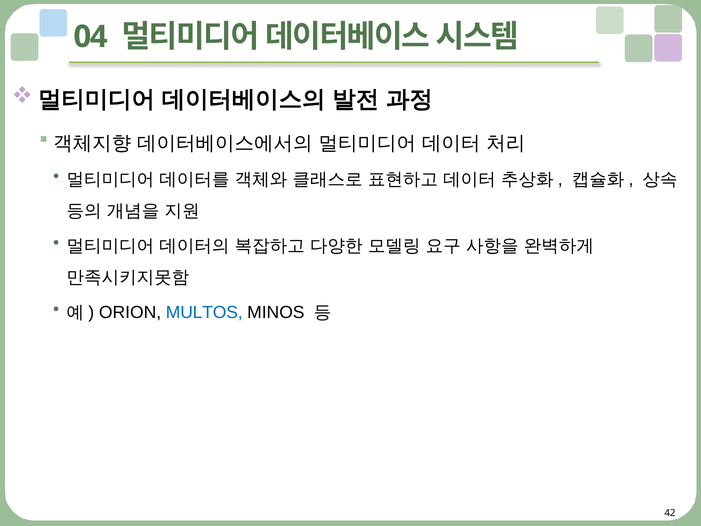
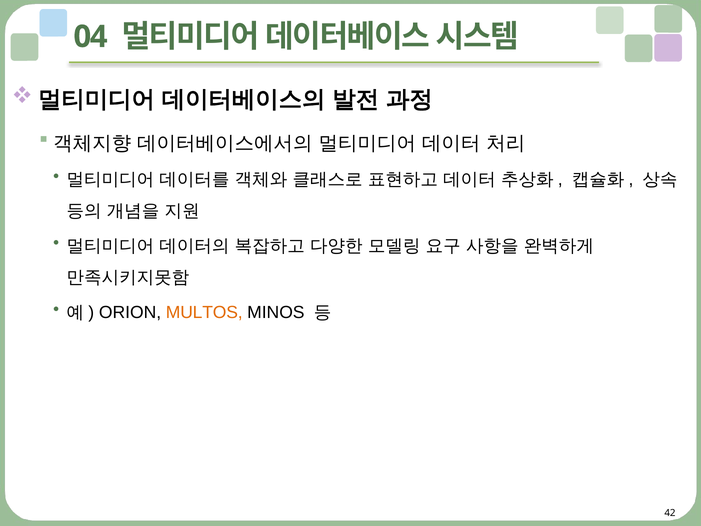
MULTOS colour: blue -> orange (204, 312)
